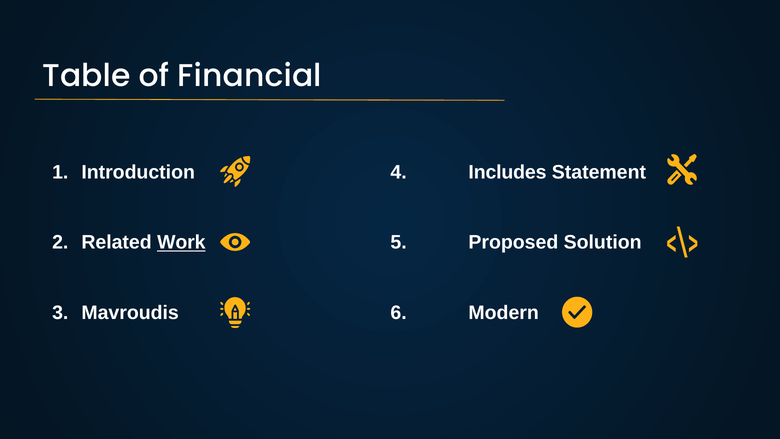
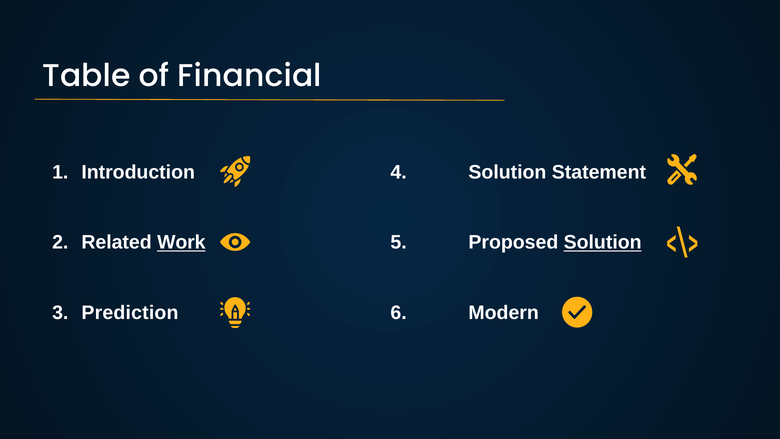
4 Includes: Includes -> Solution (507, 172)
Solution underline: none -> present (603, 242)
Mavroudis: Mavroudis -> Prediction (130, 313)
